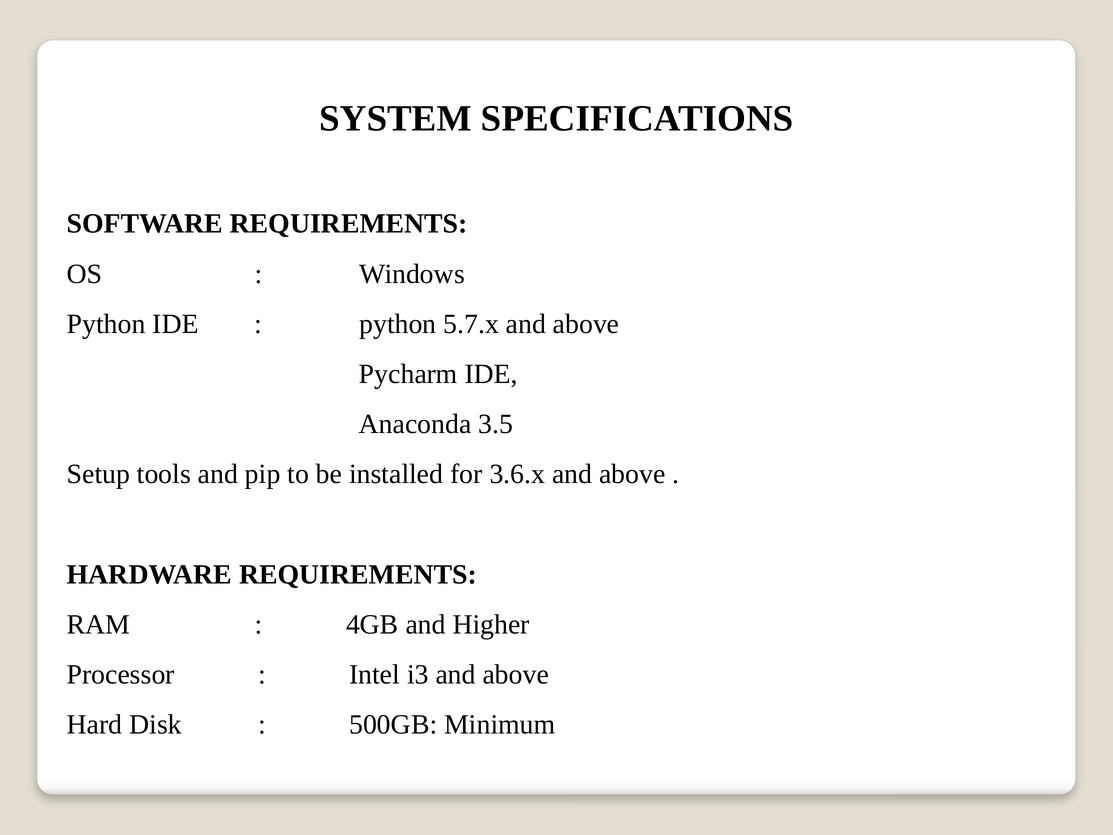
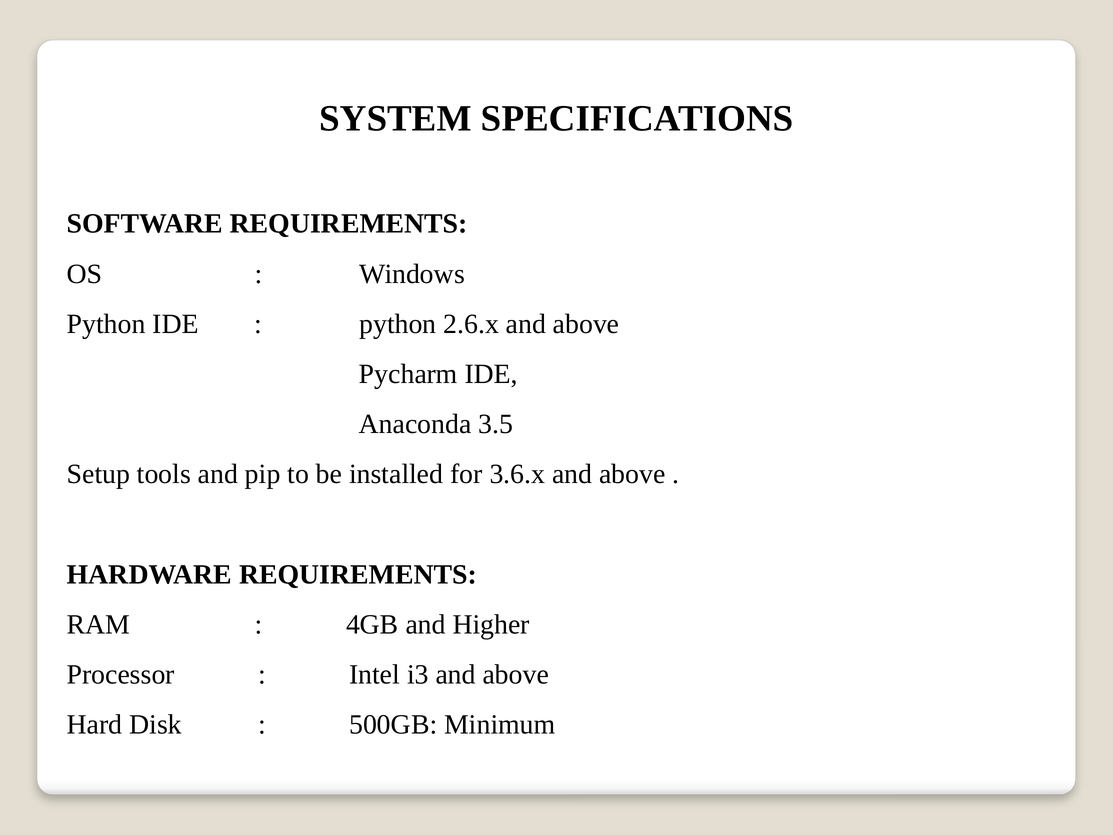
5.7.x: 5.7.x -> 2.6.x (471, 324)
